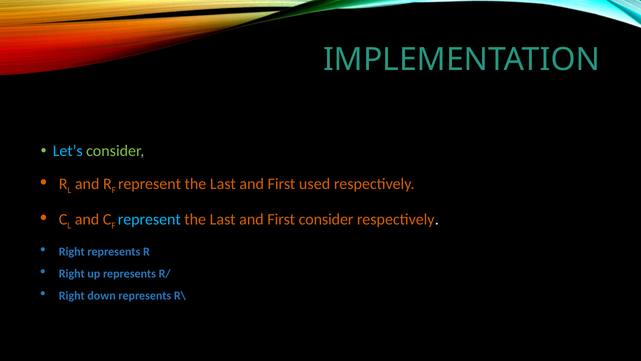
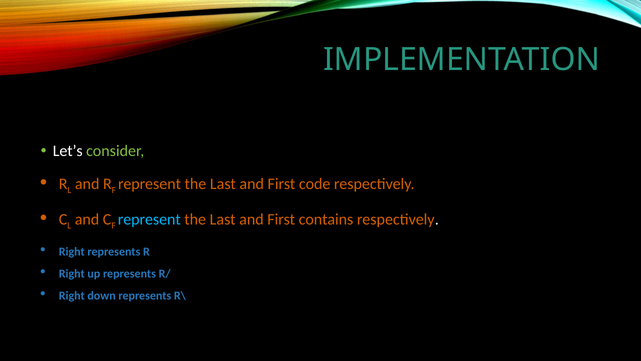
Let’s colour: light blue -> white (68, 151)
used: used -> code (315, 184)
First consider: consider -> contains (326, 219)
